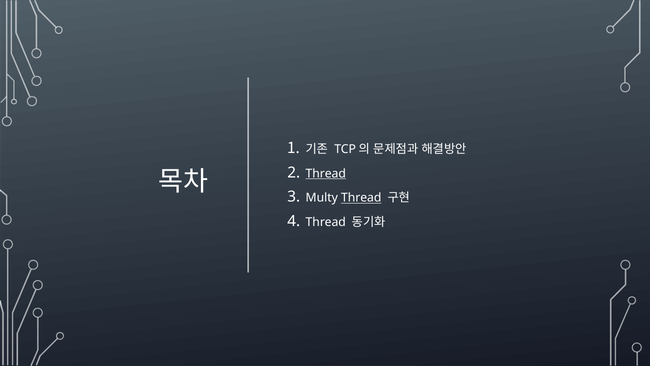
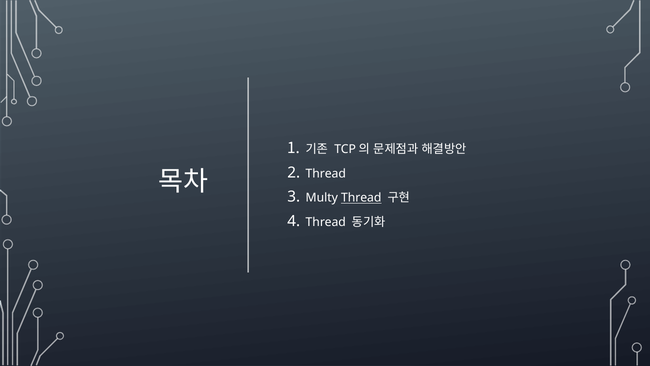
Thread underline: present -> none (326, 173)
